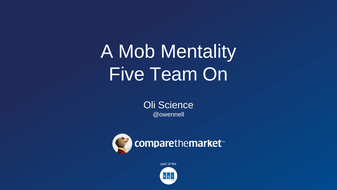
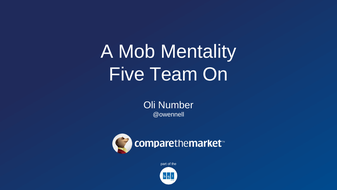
Science: Science -> Number (176, 105)
